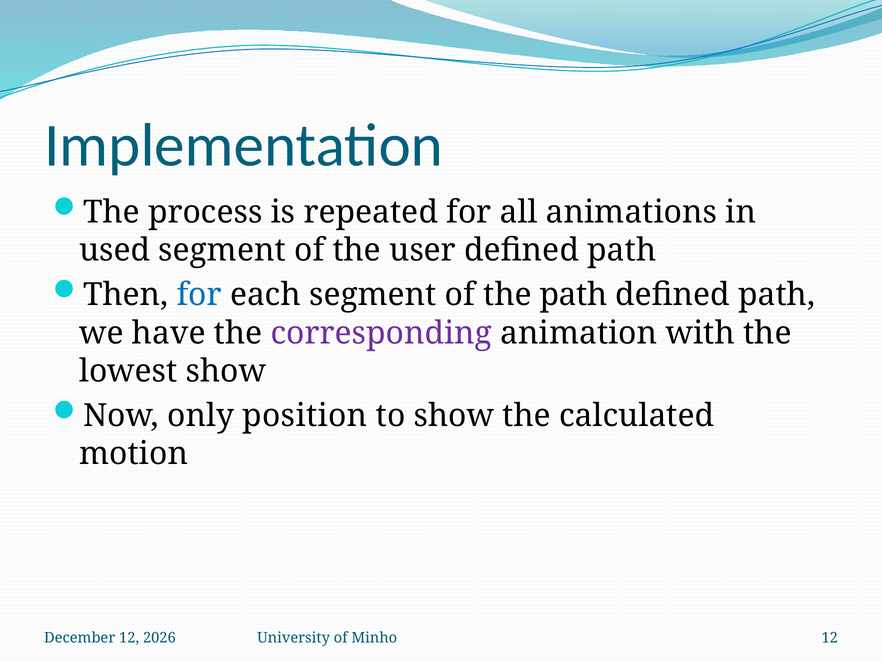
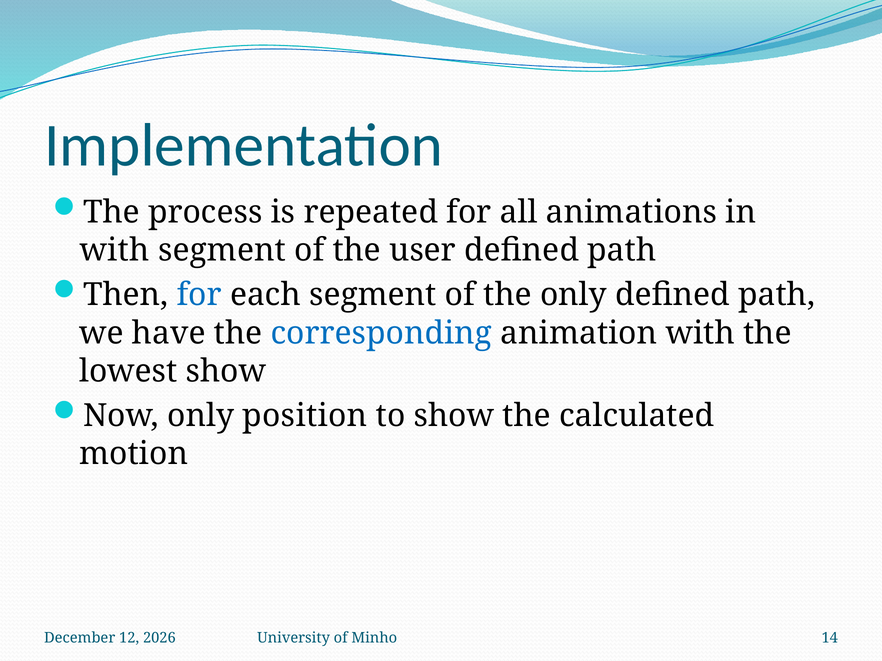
used: used -> with (115, 251)
the path: path -> only (573, 295)
corresponding colour: purple -> blue (381, 333)
Minho 12: 12 -> 14 (830, 638)
